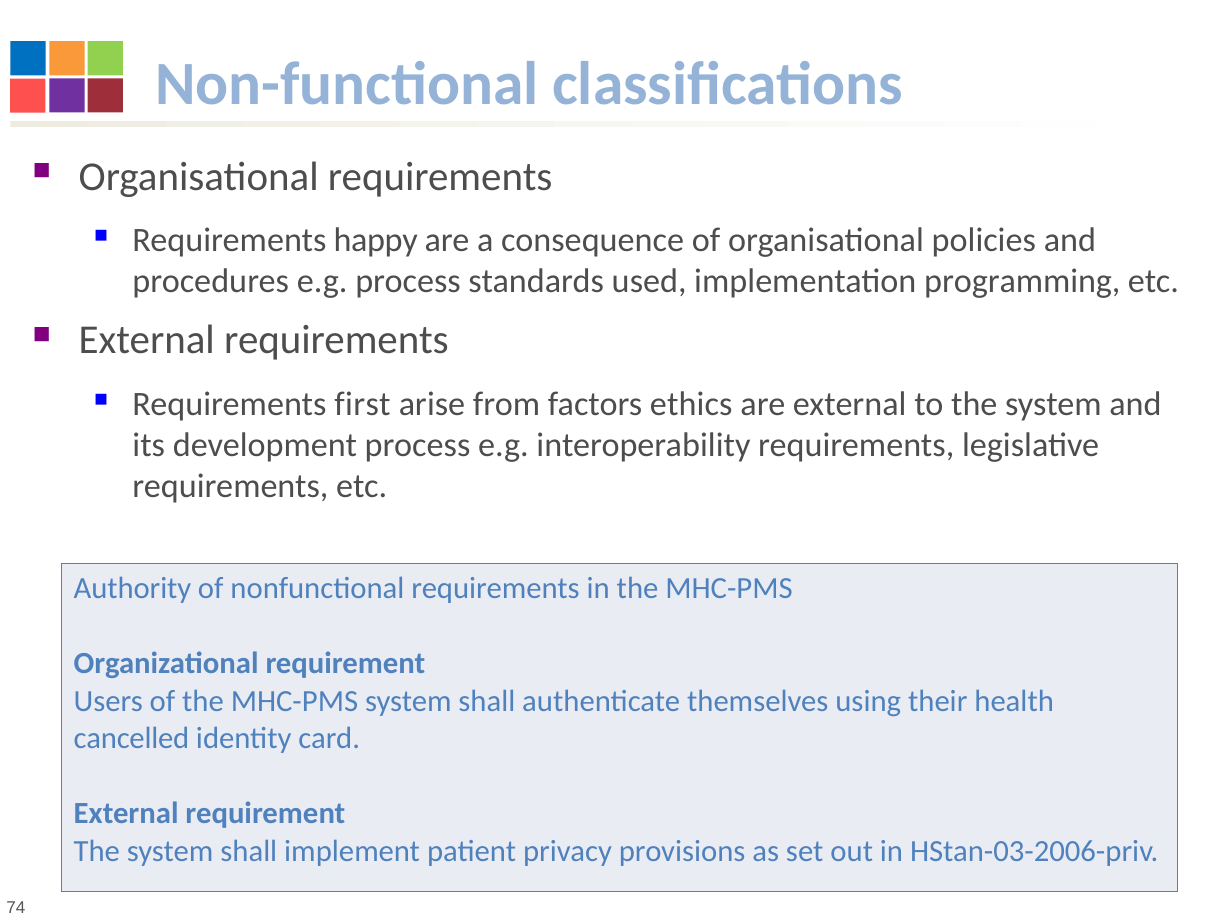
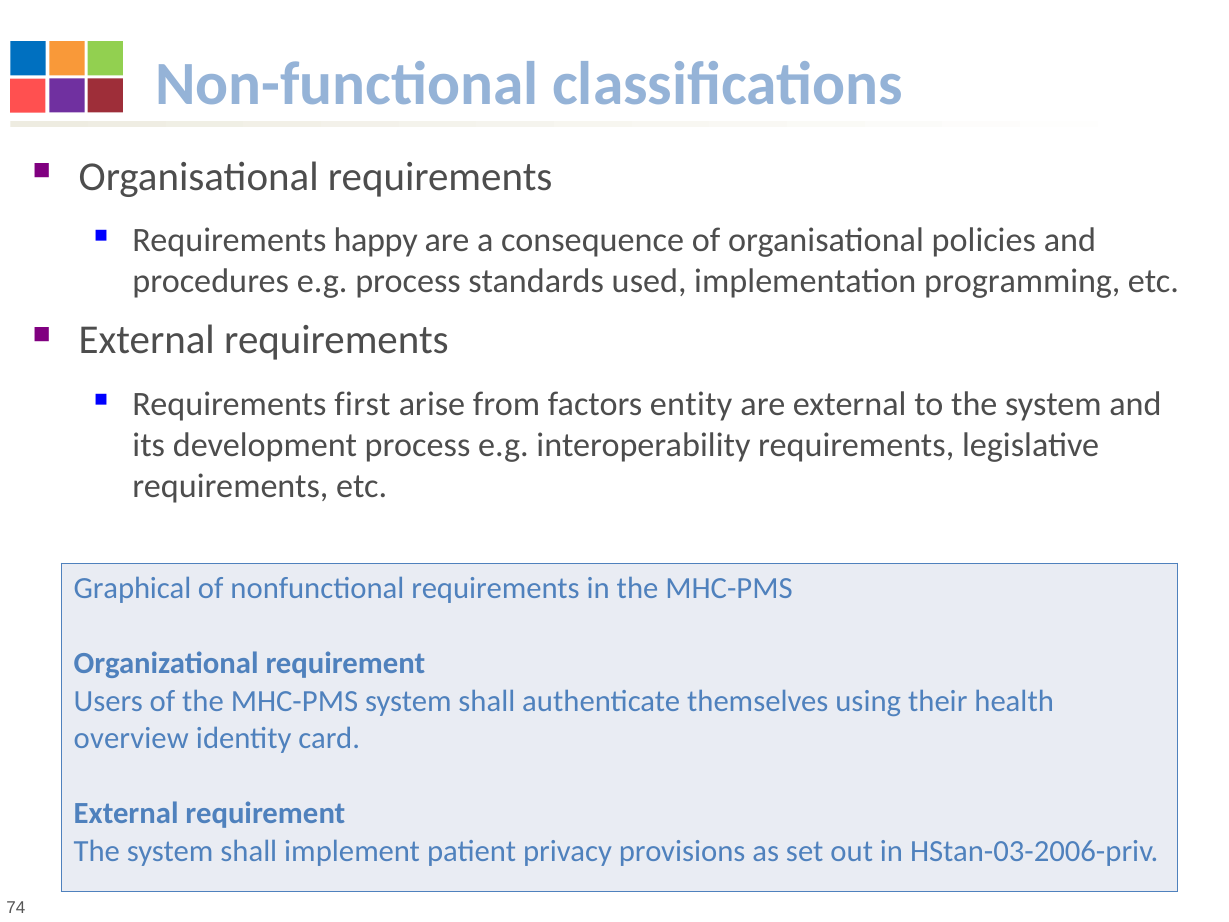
ethics: ethics -> entity (691, 404)
Authority: Authority -> Graphical (133, 589)
cancelled: cancelled -> overview (131, 739)
